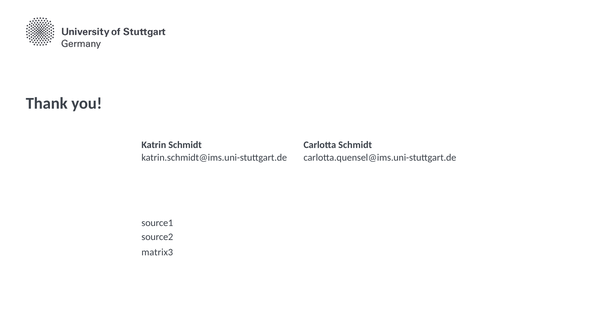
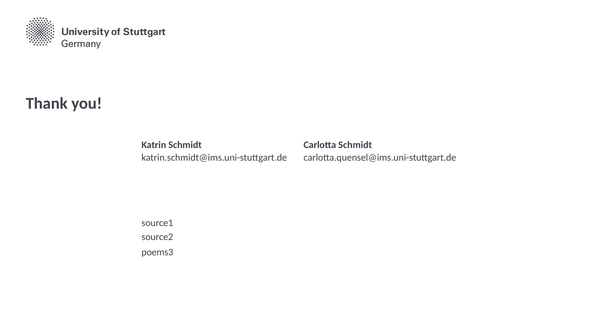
matrix3: matrix3 -> poems3 (157, 253)
